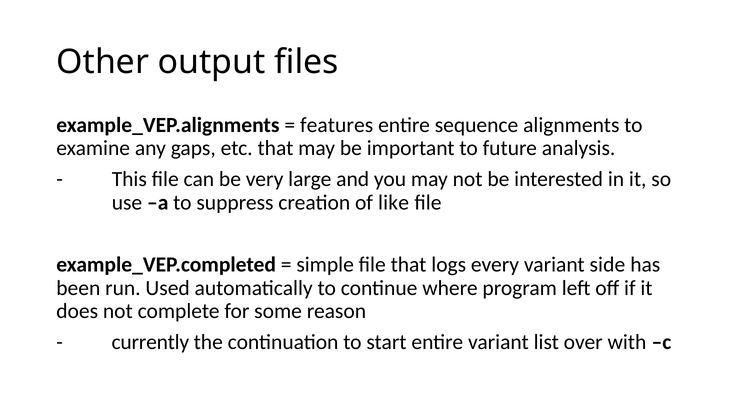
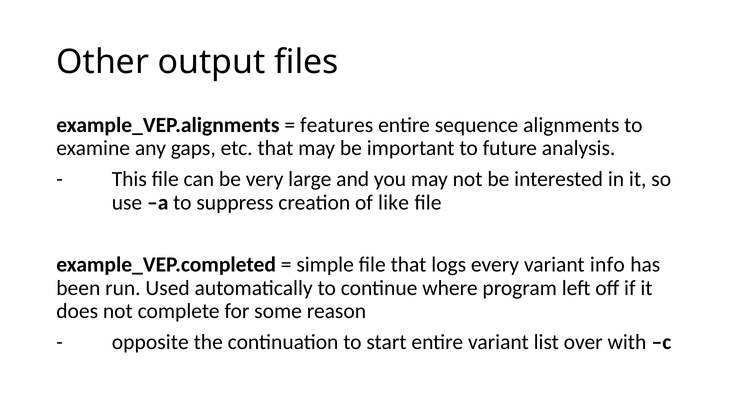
side: side -> info (607, 264)
currently: currently -> opposite (150, 342)
